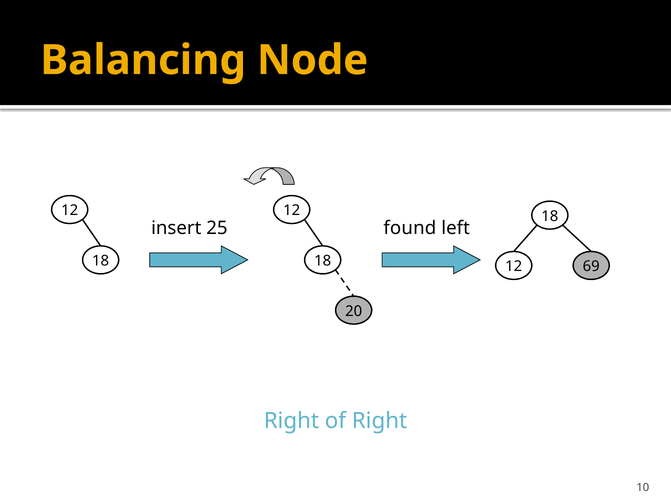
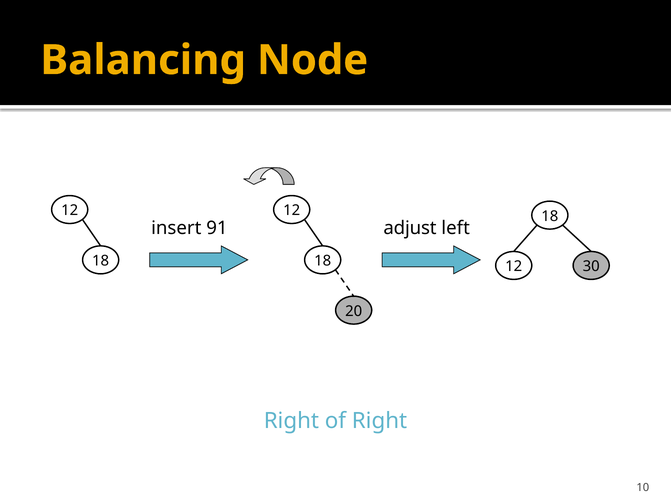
25: 25 -> 91 (217, 228)
found: found -> adjust (410, 228)
69: 69 -> 30 (591, 267)
